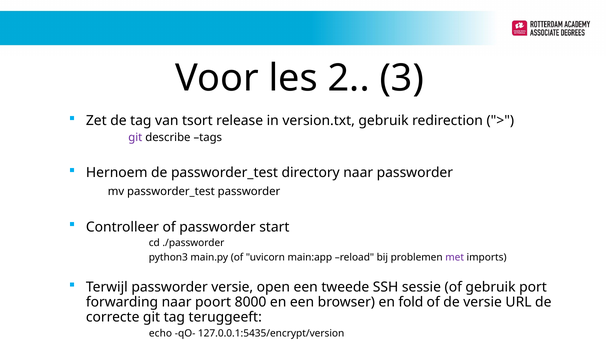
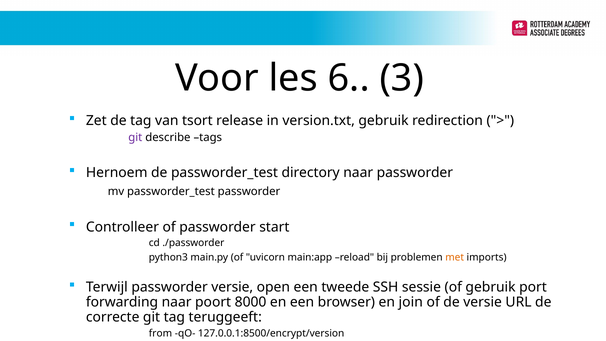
2: 2 -> 6 (349, 78)
met colour: purple -> orange (455, 257)
fold: fold -> join (411, 302)
echo: echo -> from (161, 333)
127.0.0.1:5435/encrypt/version: 127.0.0.1:5435/encrypt/version -> 127.0.0.1:8500/encrypt/version (271, 333)
